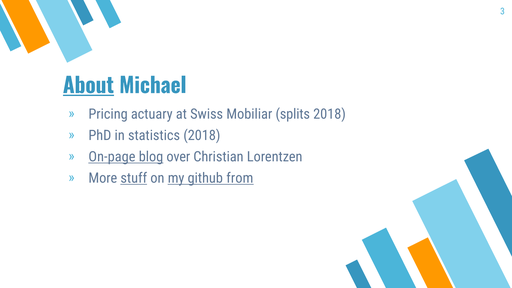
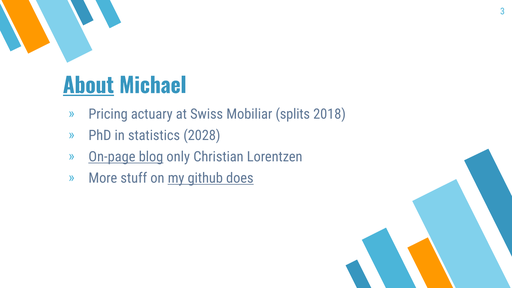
statistics 2018: 2018 -> 2028 (202, 135)
over: over -> only (178, 157)
stuff underline: present -> none (134, 178)
from: from -> does (240, 178)
